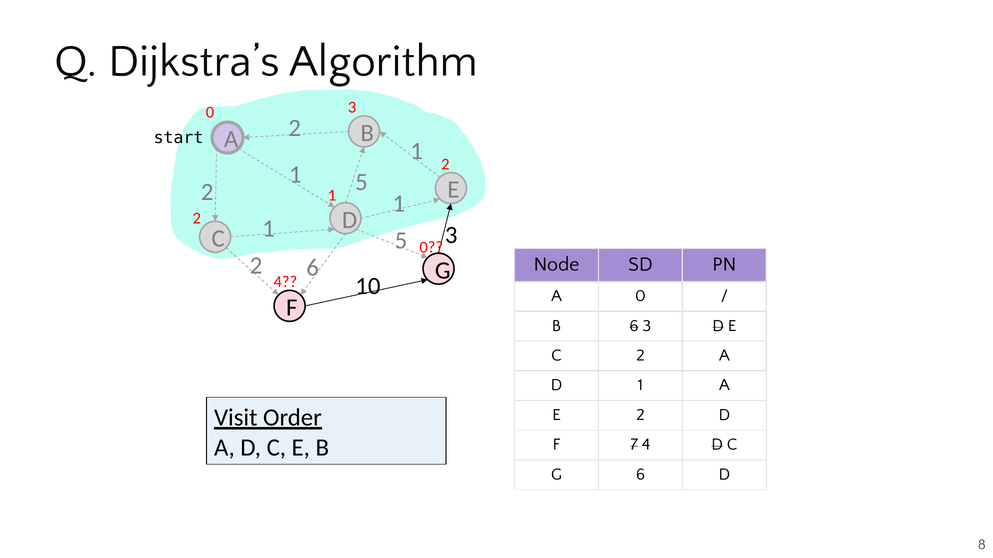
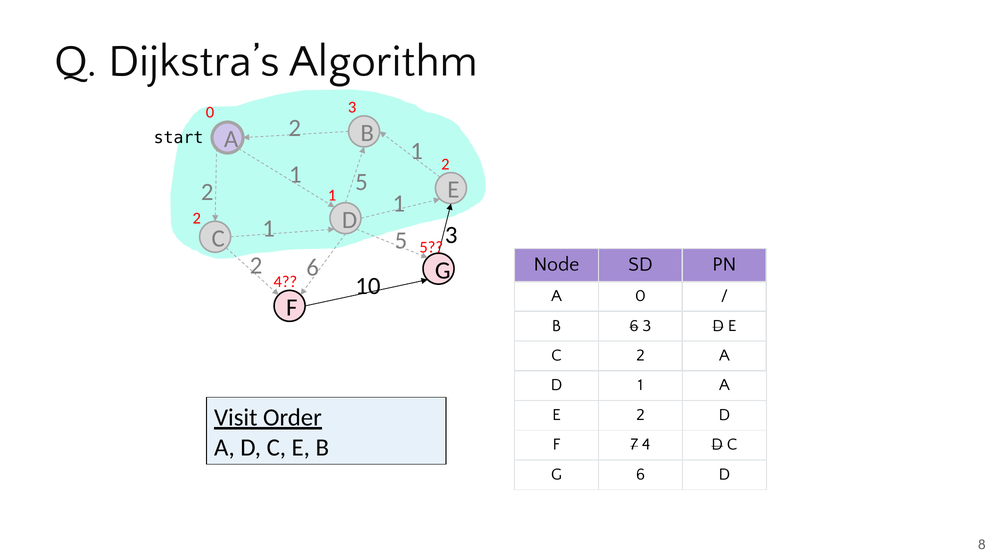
0: 0 -> 5 (431, 247)
